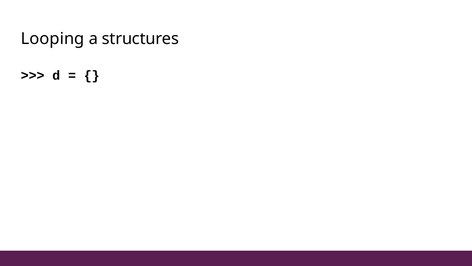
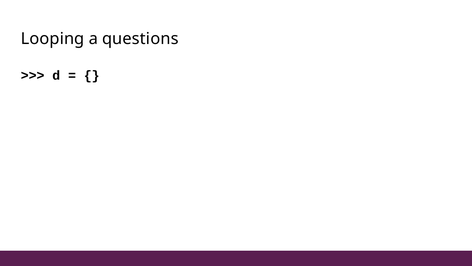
structures: structures -> questions (140, 39)
